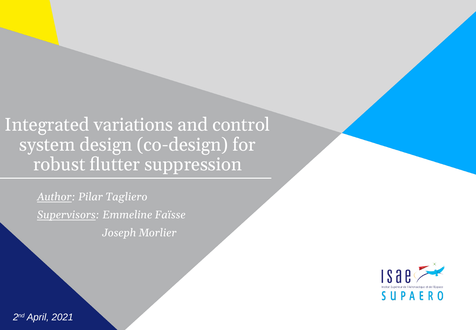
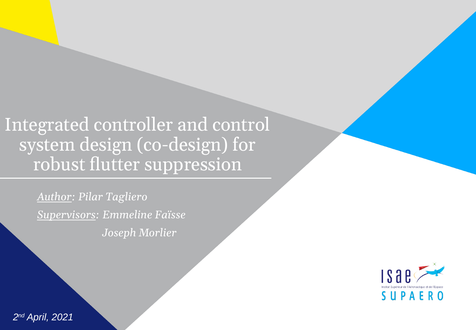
variations: variations -> controller (133, 125)
